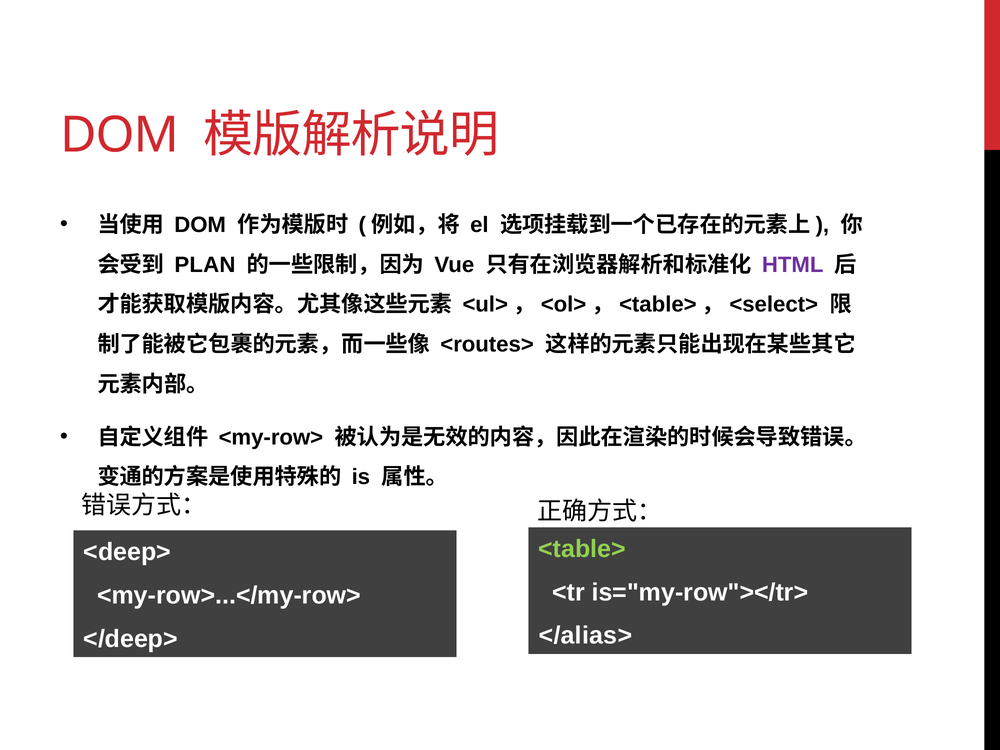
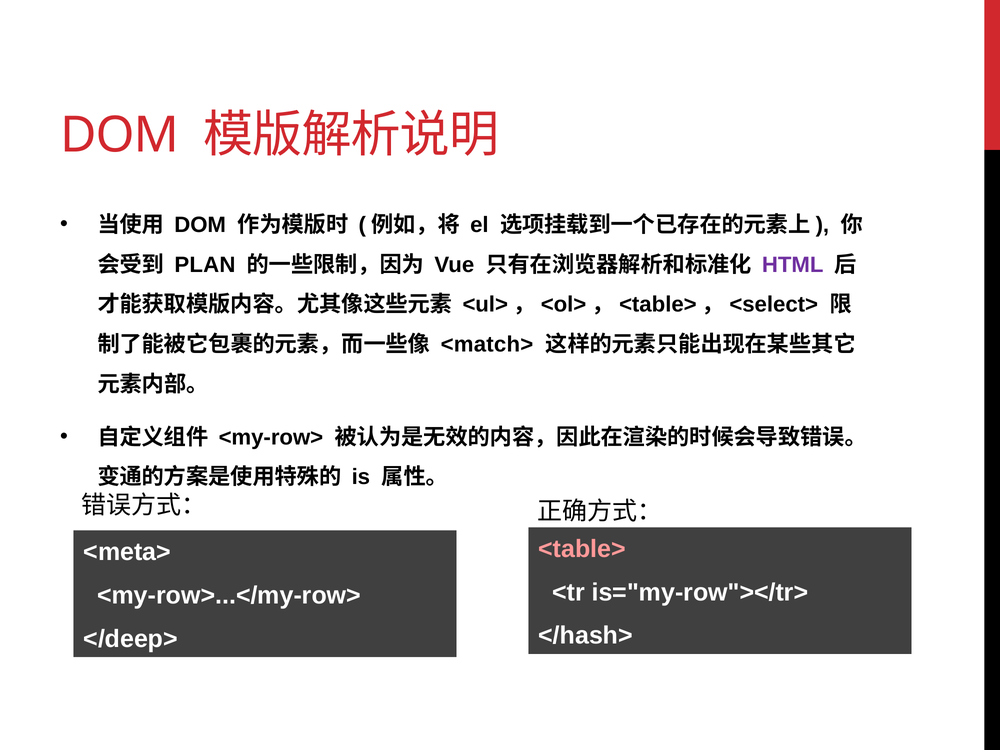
<routes>: <routes> -> <match> (487, 345)
<table> colour: light green -> pink (582, 549)
<deep>: <deep> -> <meta> (127, 552)
</alias>: </alias> -> </hash> (586, 636)
